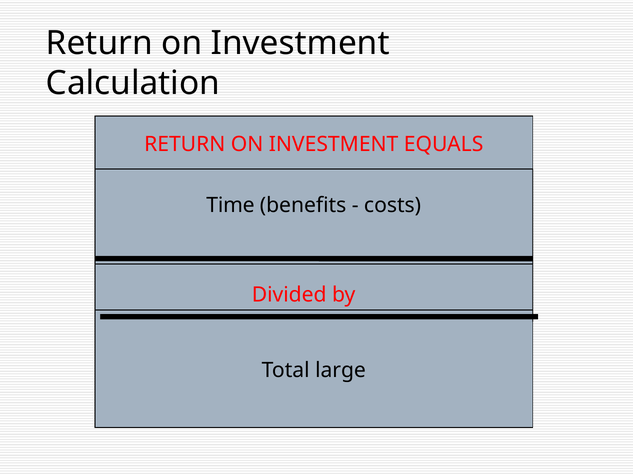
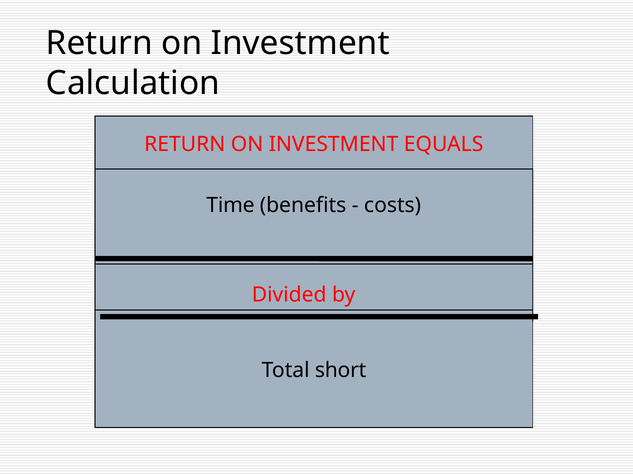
large: large -> short (341, 370)
